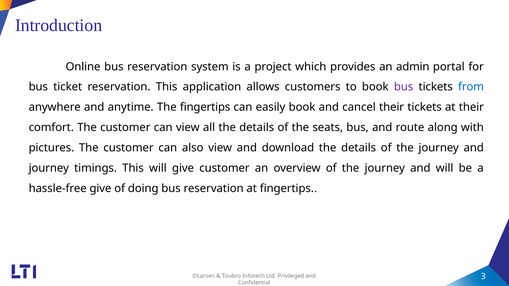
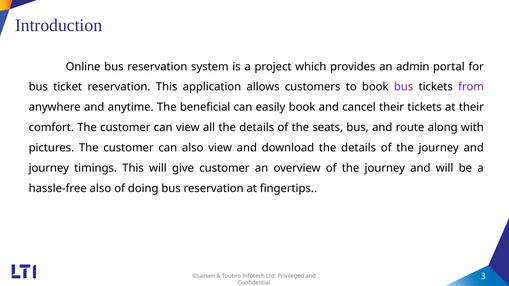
from colour: blue -> purple (471, 87)
The fingertips: fingertips -> beneficial (205, 107)
hassle-free give: give -> also (100, 189)
